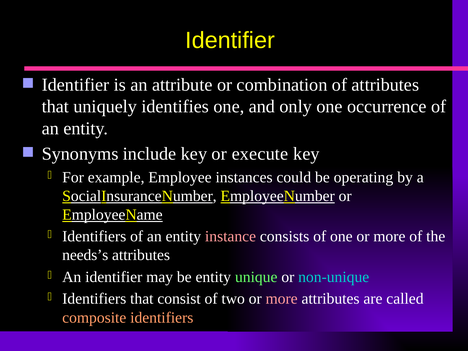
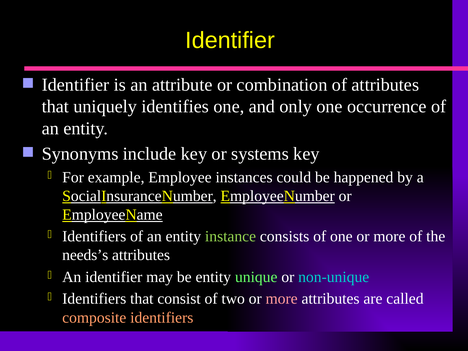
execute: execute -> systems (260, 154)
operating: operating -> happened (364, 177)
instance colour: pink -> light green (231, 236)
